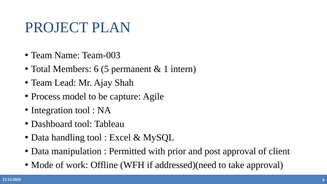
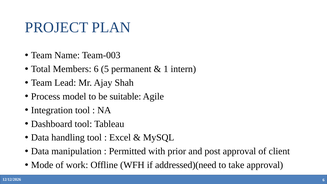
capture: capture -> suitable (125, 96)
